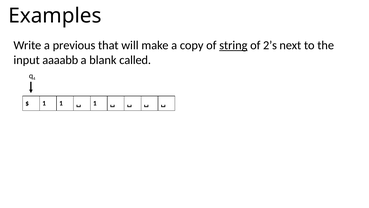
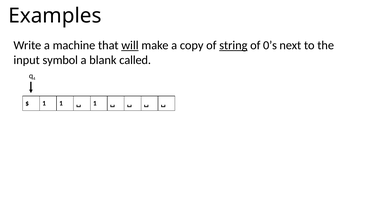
previous: previous -> machine (74, 45)
will underline: none -> present (130, 45)
2’s: 2’s -> 0’s (270, 45)
aaaabb: aaaabb -> symbol (60, 60)
